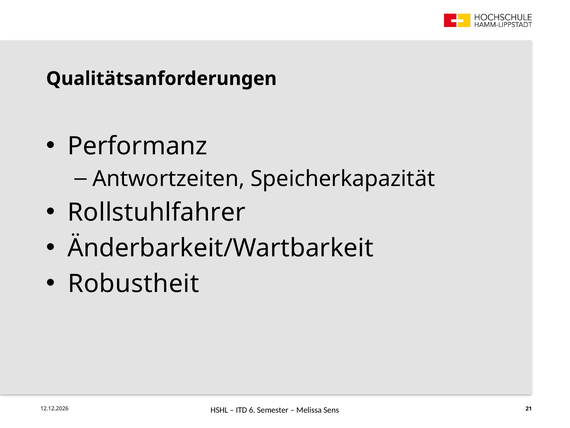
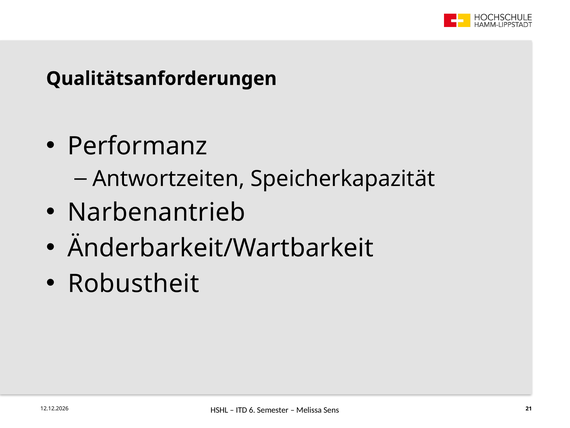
Rollstuhlfahrer: Rollstuhlfahrer -> Narbenantrieb (157, 212)
